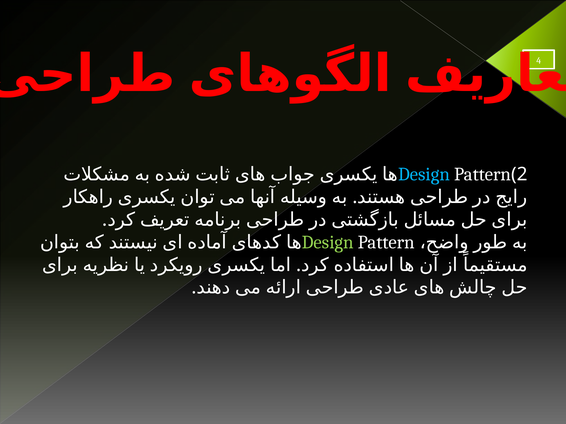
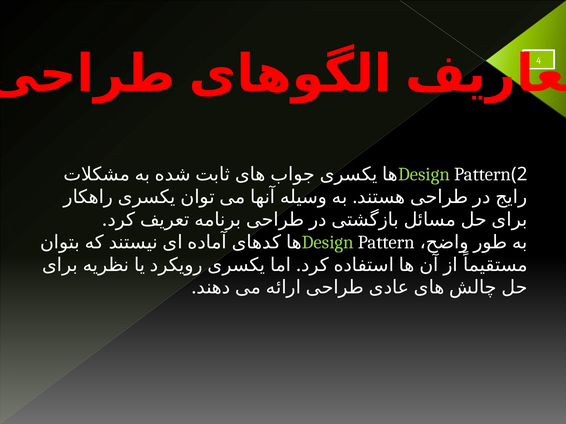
Design colour: light blue -> light green (424, 175)
